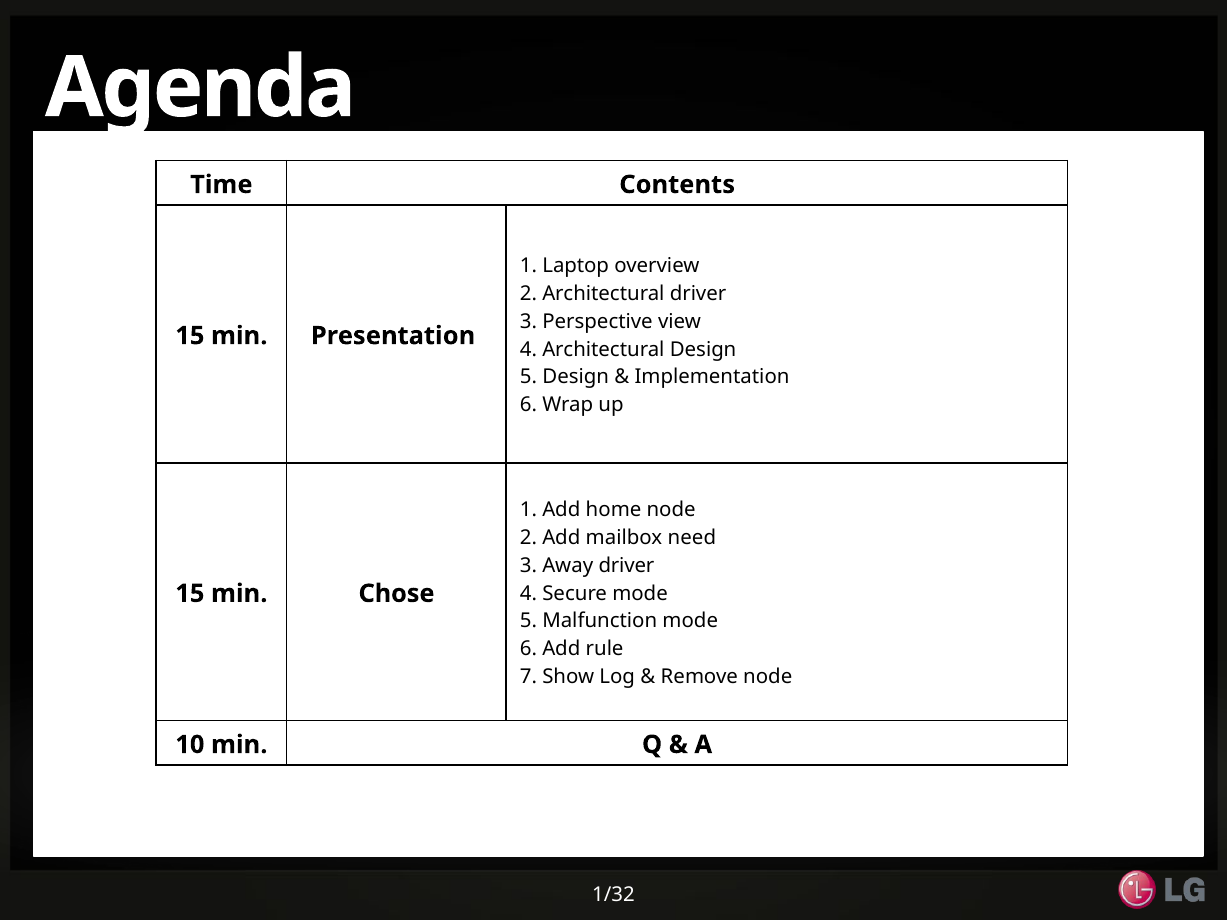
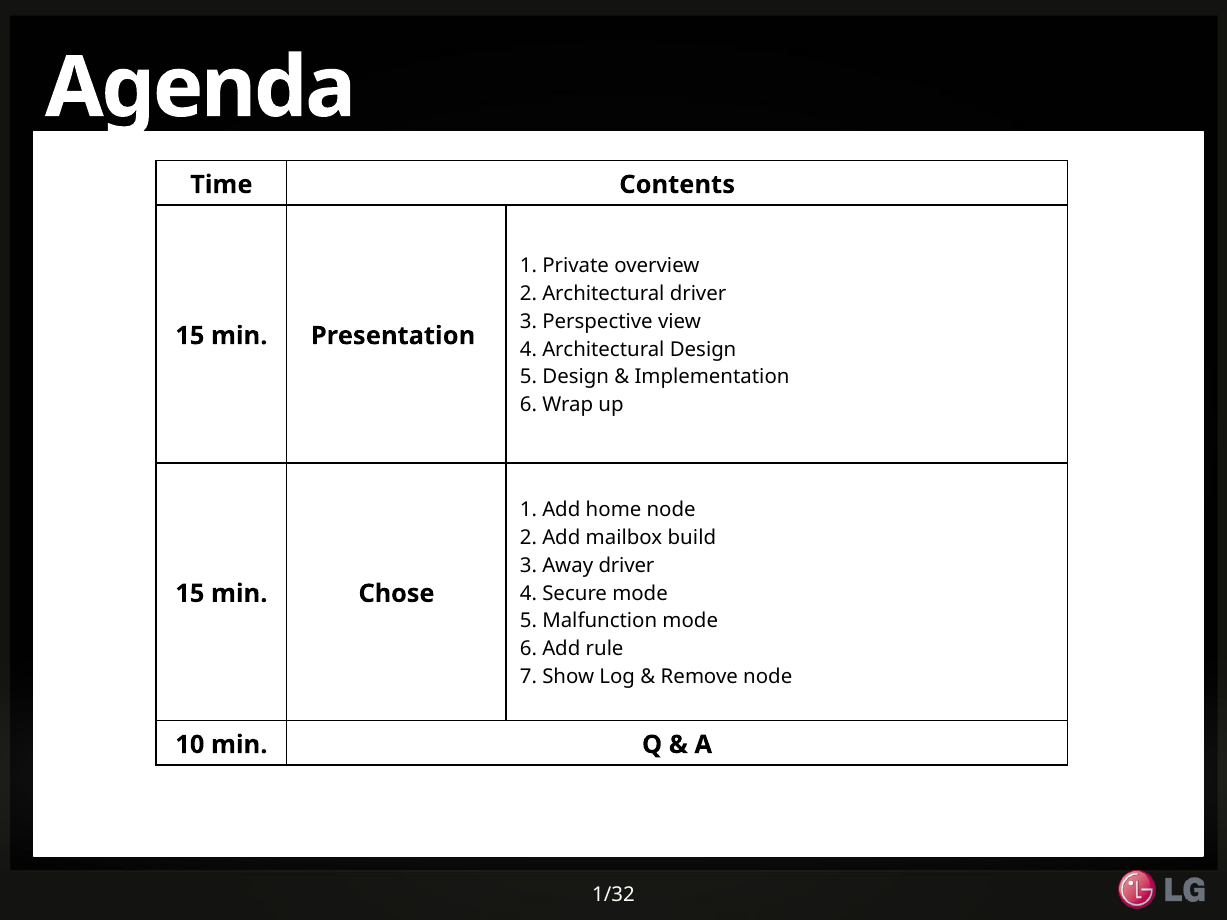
Laptop: Laptop -> Private (576, 266)
need: need -> build (692, 538)
